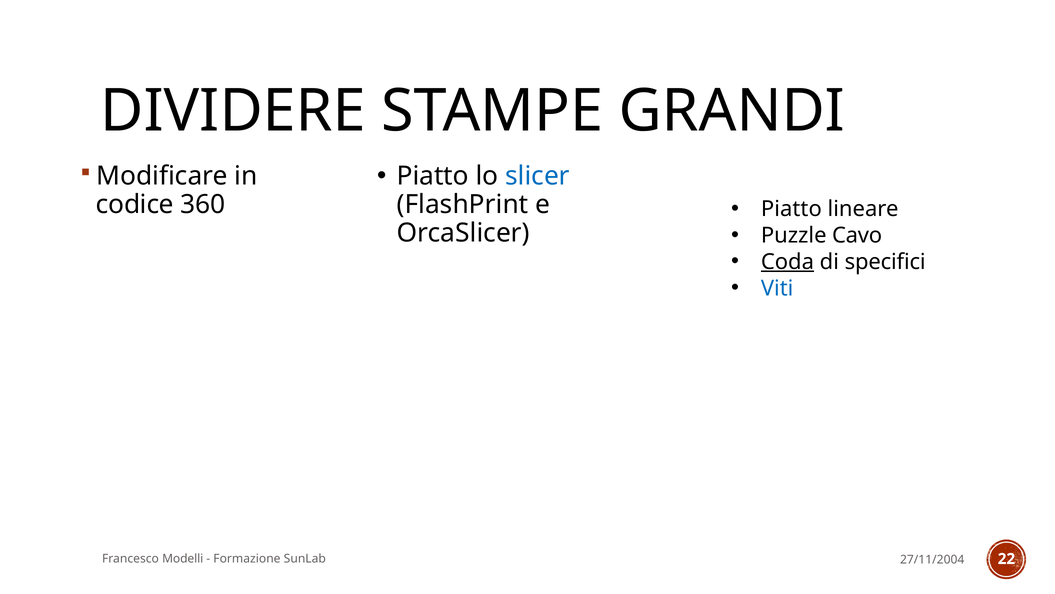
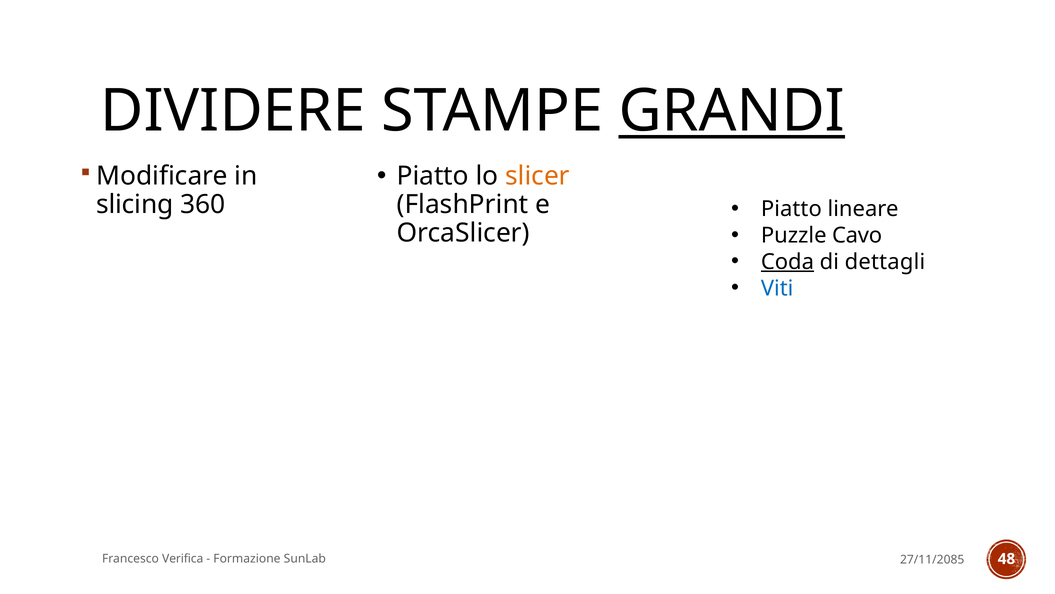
GRANDI underline: none -> present (732, 111)
slicer colour: blue -> orange (538, 176)
codice: codice -> slicing (135, 204)
specifici: specifici -> dettagli (885, 262)
Modelli: Modelli -> Verifica (183, 558)
22: 22 -> 48 (1006, 558)
27/11/2004: 27/11/2004 -> 27/11/2085 (932, 559)
